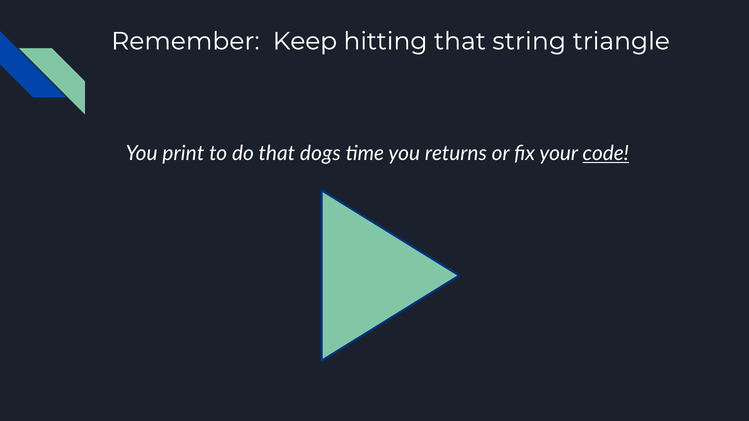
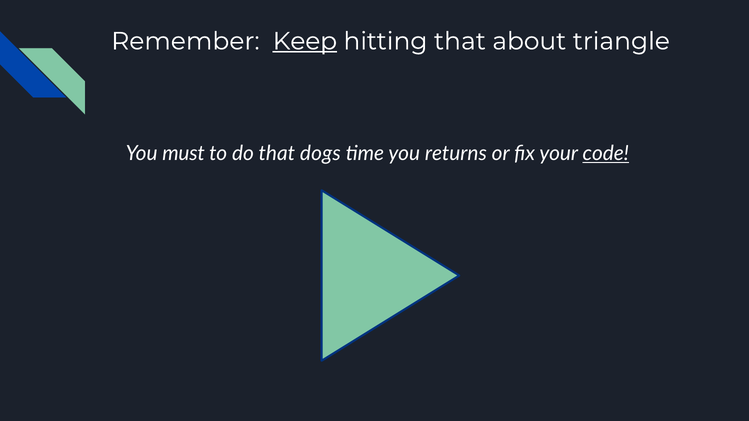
Keep underline: none -> present (305, 41)
string: string -> about (529, 41)
print: print -> must (184, 154)
